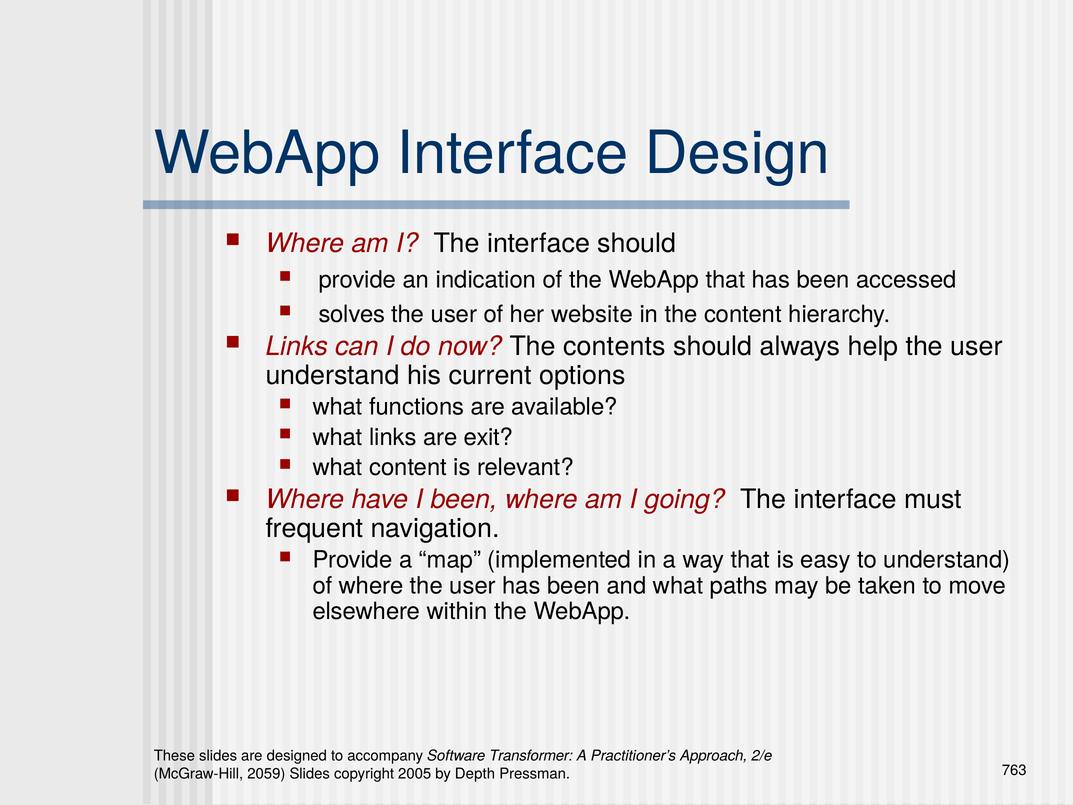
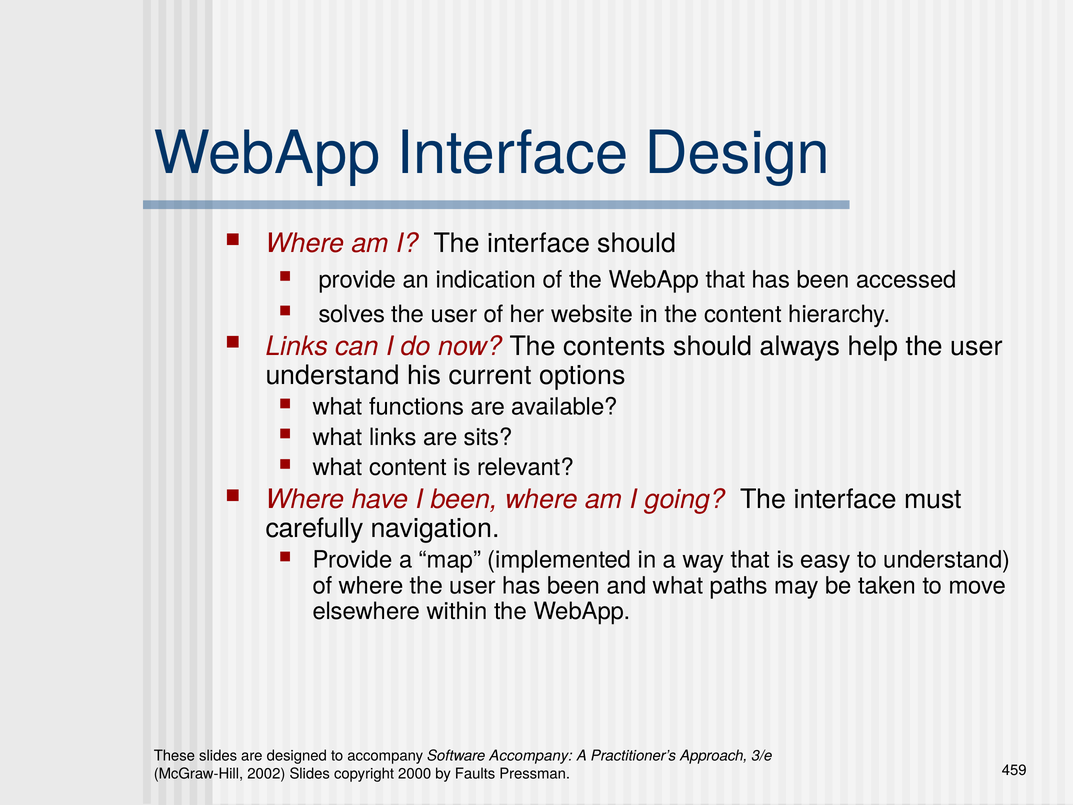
exit: exit -> sits (488, 437)
frequent: frequent -> carefully (315, 528)
Software Transformer: Transformer -> Accompany (531, 756)
2/e: 2/e -> 3/e (762, 756)
2059: 2059 -> 2002 (266, 774)
2005: 2005 -> 2000 (415, 774)
Depth: Depth -> Faults (475, 774)
763: 763 -> 459 (1014, 770)
